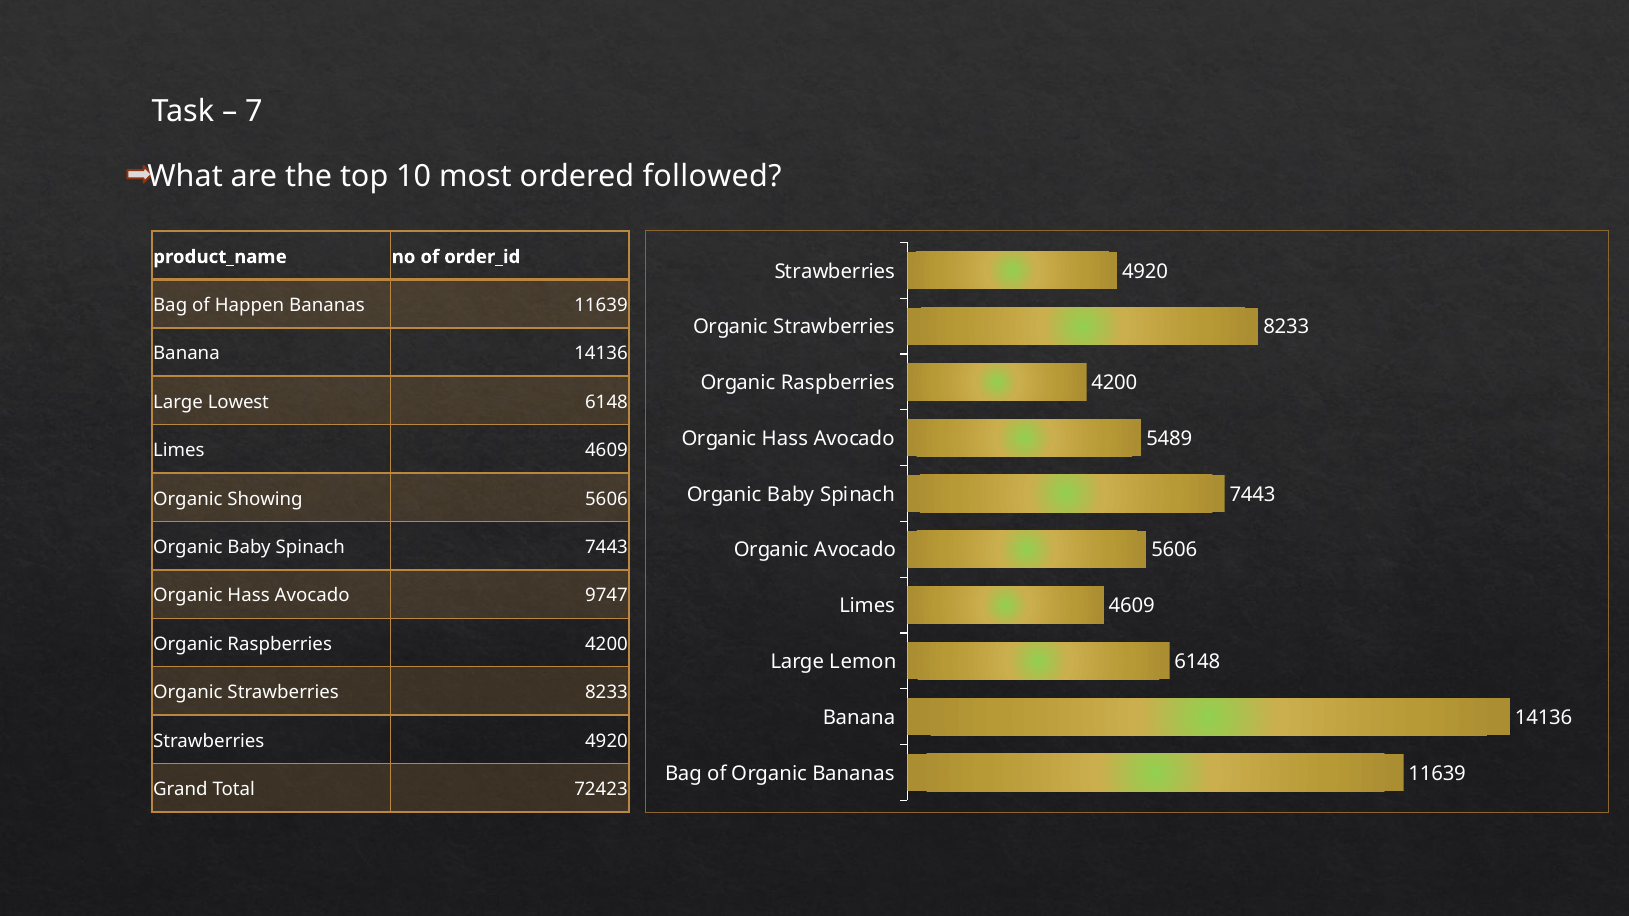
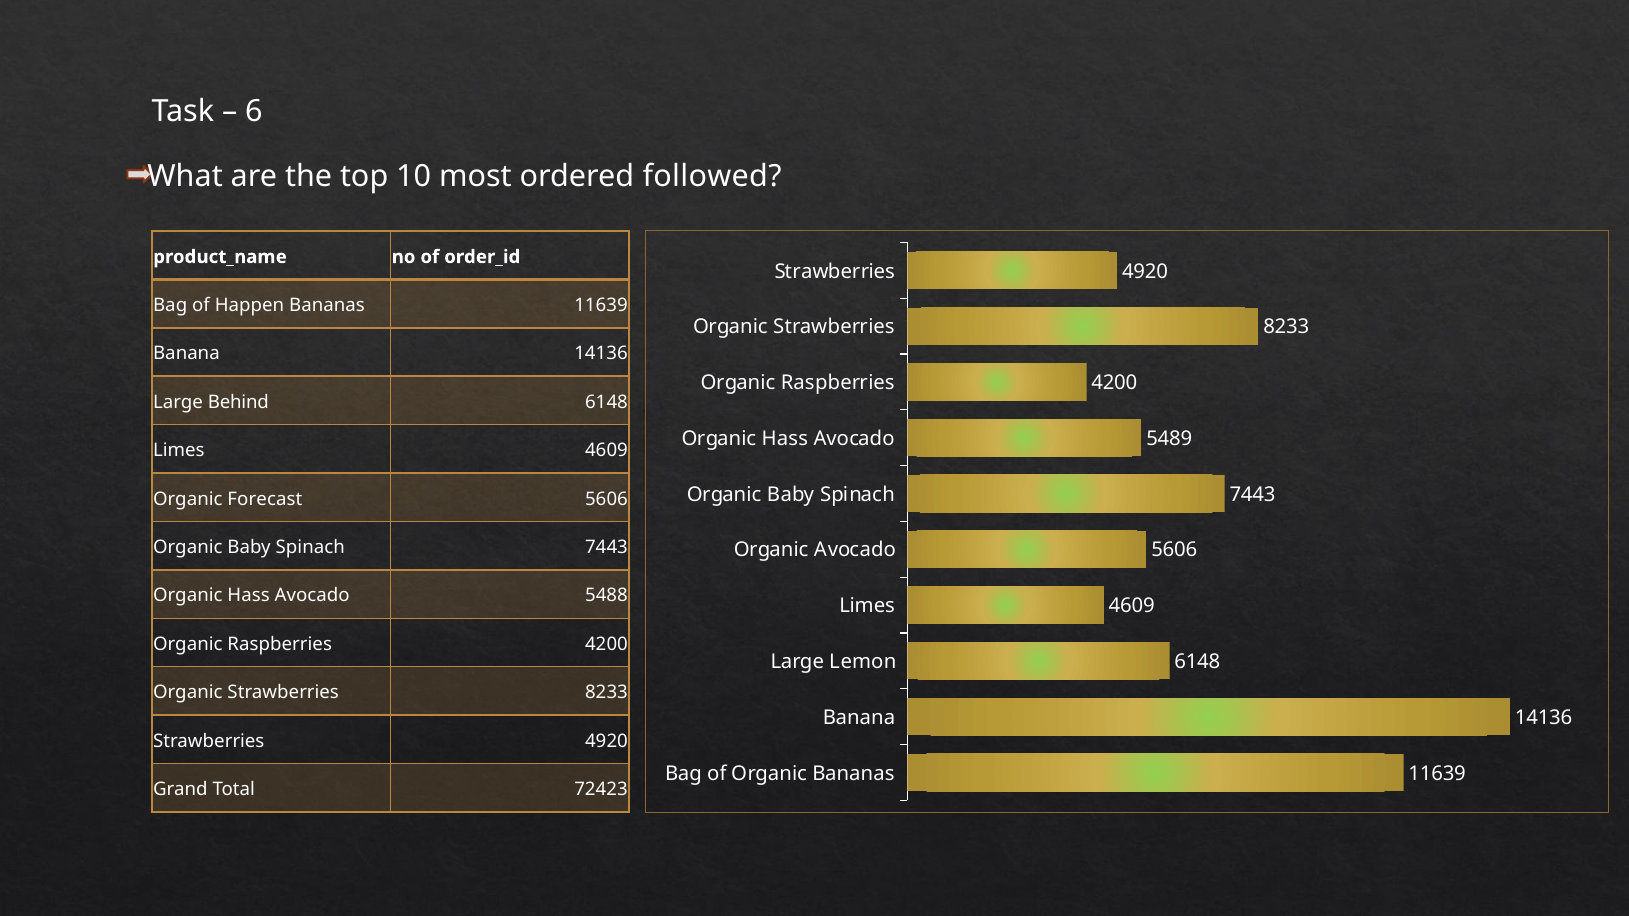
7: 7 -> 6 (254, 111)
Lowest: Lowest -> Behind (238, 402)
Showing: Showing -> Forecast (265, 499)
9747: 9747 -> 5488 (606, 596)
